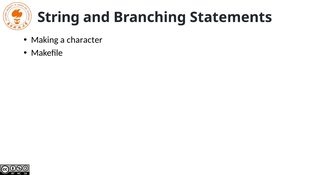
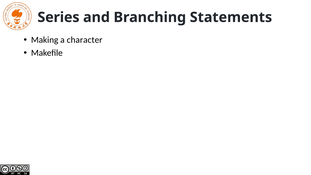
String: String -> Series (58, 17)
